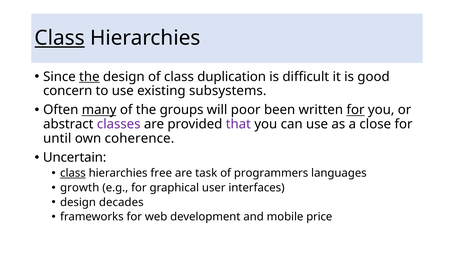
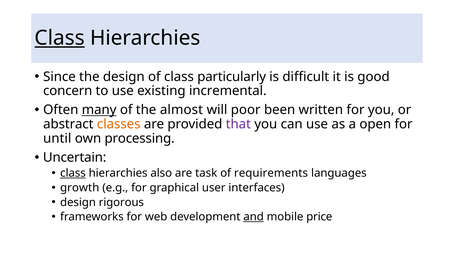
the underline: present -> none (89, 77)
duplication: duplication -> particularly (232, 77)
subsystems: subsystems -> incremental (228, 91)
groups: groups -> almost (181, 110)
for underline: present -> none (356, 110)
classes colour: purple -> orange (119, 124)
close: close -> open (375, 124)
coherence: coherence -> processing (140, 139)
free: free -> also (161, 173)
programmers: programmers -> requirements (271, 173)
decades: decades -> rigorous (121, 203)
and underline: none -> present (254, 217)
